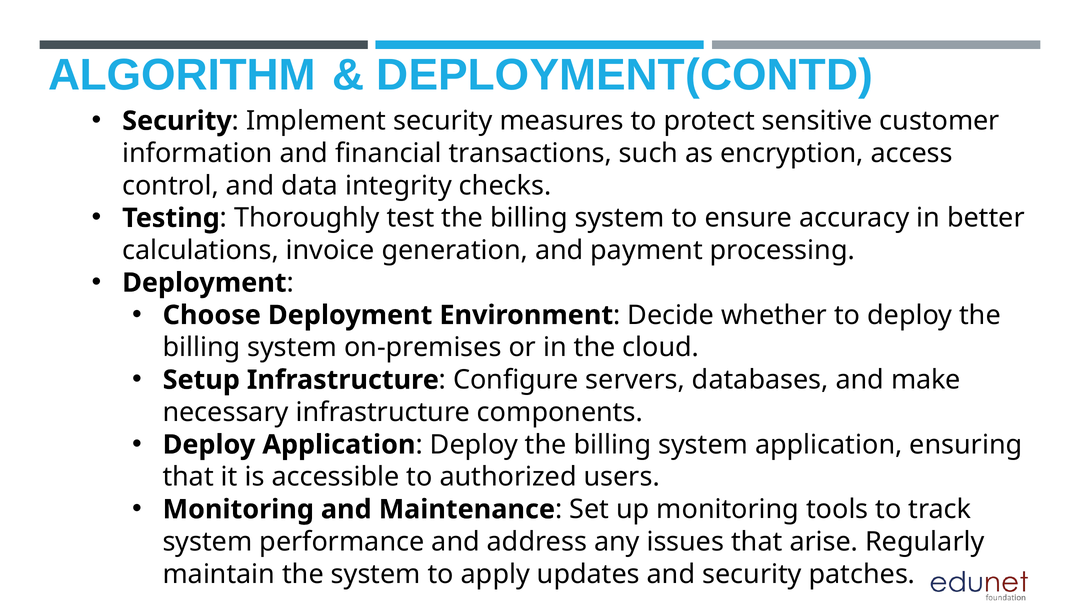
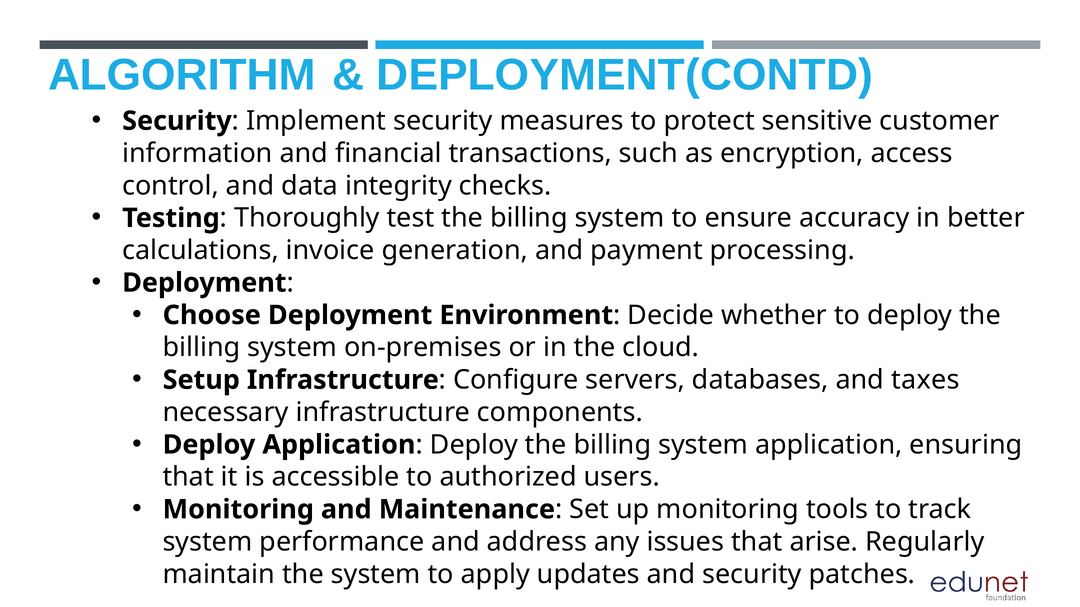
make: make -> taxes (926, 380)
